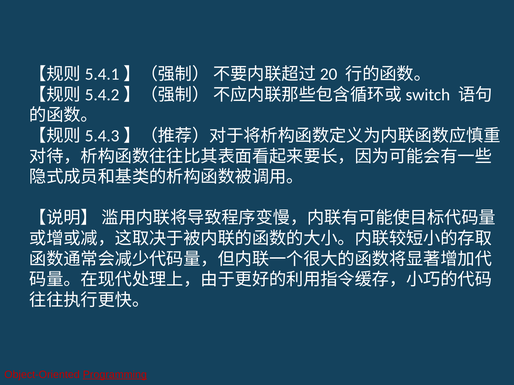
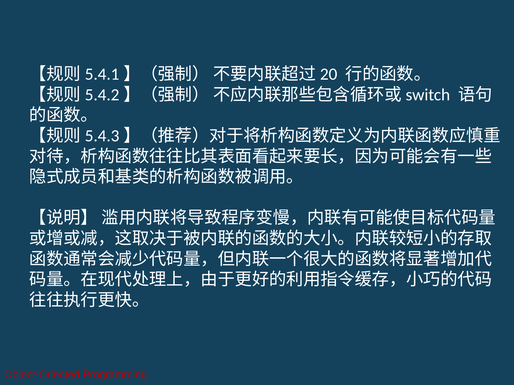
Programming underline: present -> none (115, 375)
